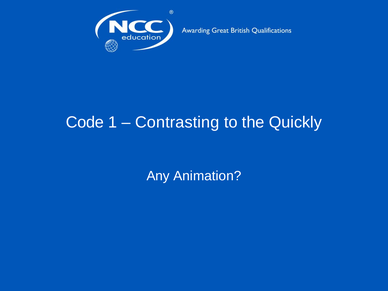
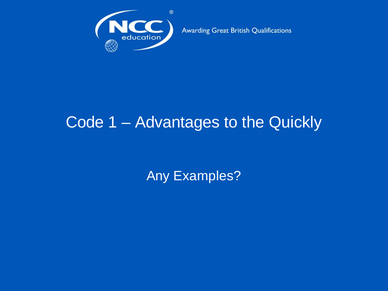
Contrasting: Contrasting -> Advantages (177, 122)
Animation: Animation -> Examples (207, 176)
